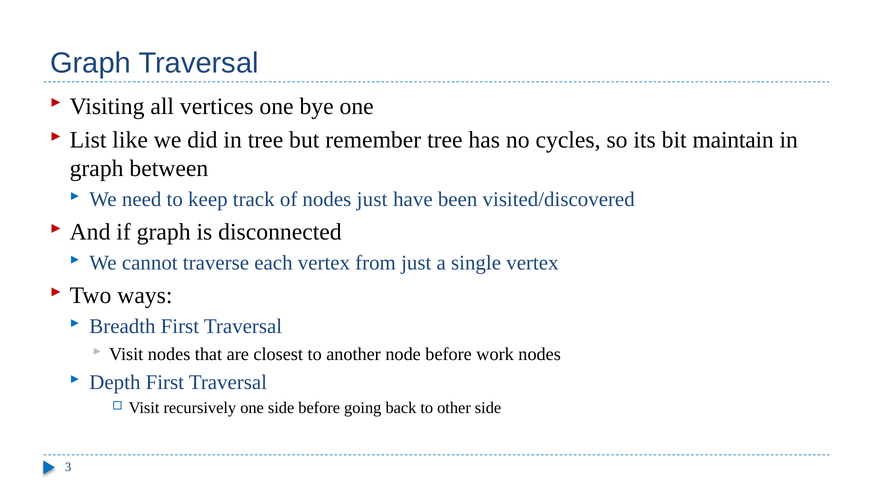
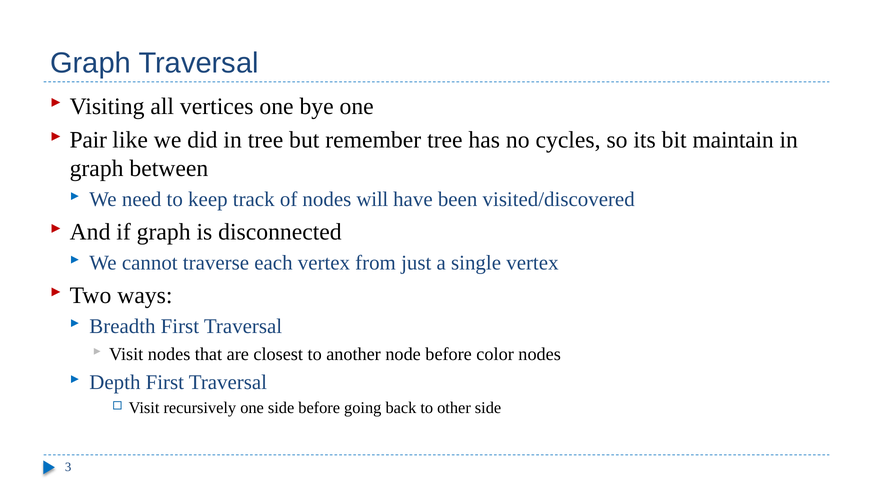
List: List -> Pair (88, 140)
nodes just: just -> will (372, 200)
work: work -> color (495, 354)
